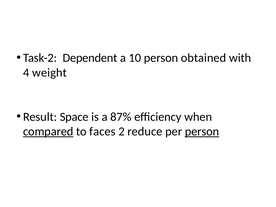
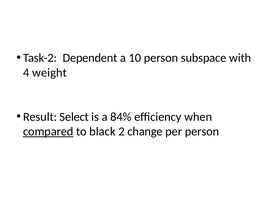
obtained: obtained -> subspace (204, 58)
Space: Space -> Select (74, 117)
87%: 87% -> 84% (121, 117)
faces: faces -> black (102, 131)
reduce: reduce -> change (145, 131)
person underline: present -> none (202, 131)
